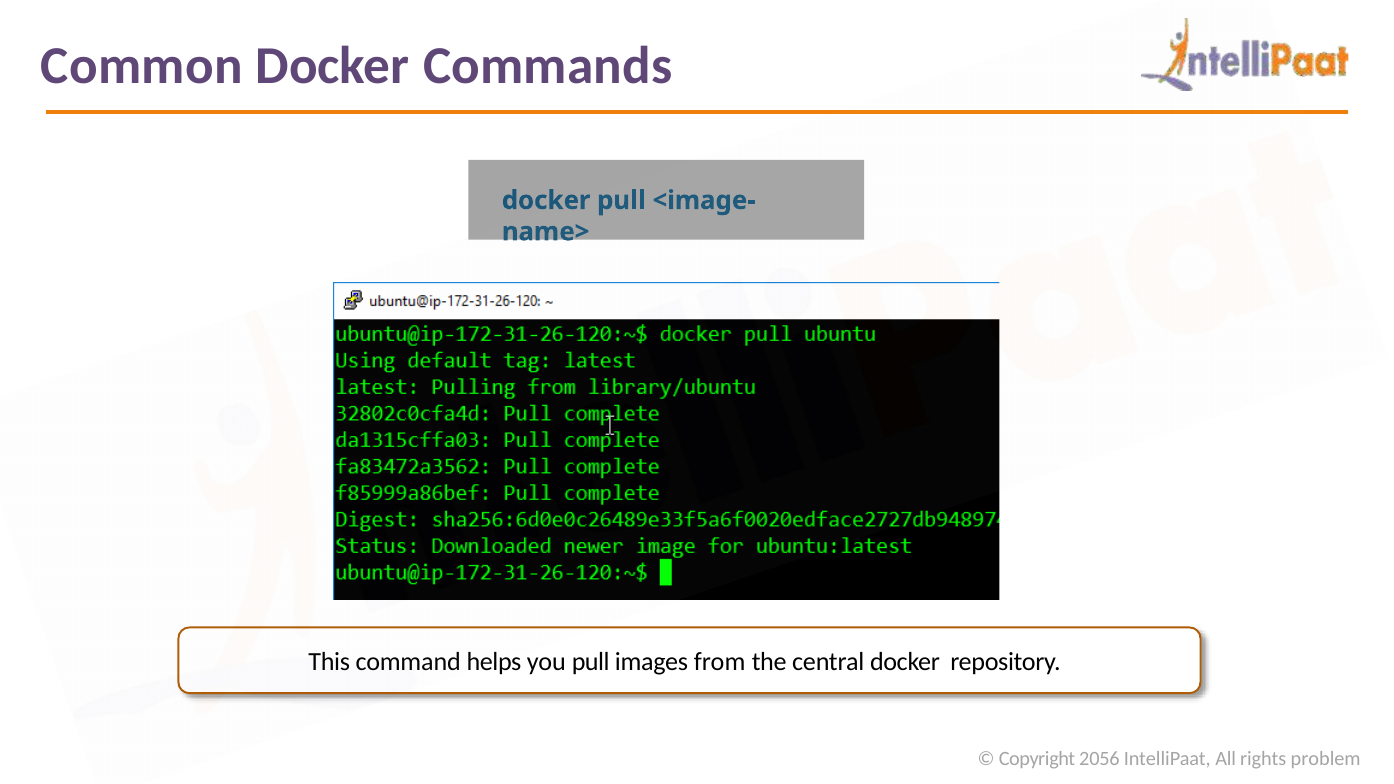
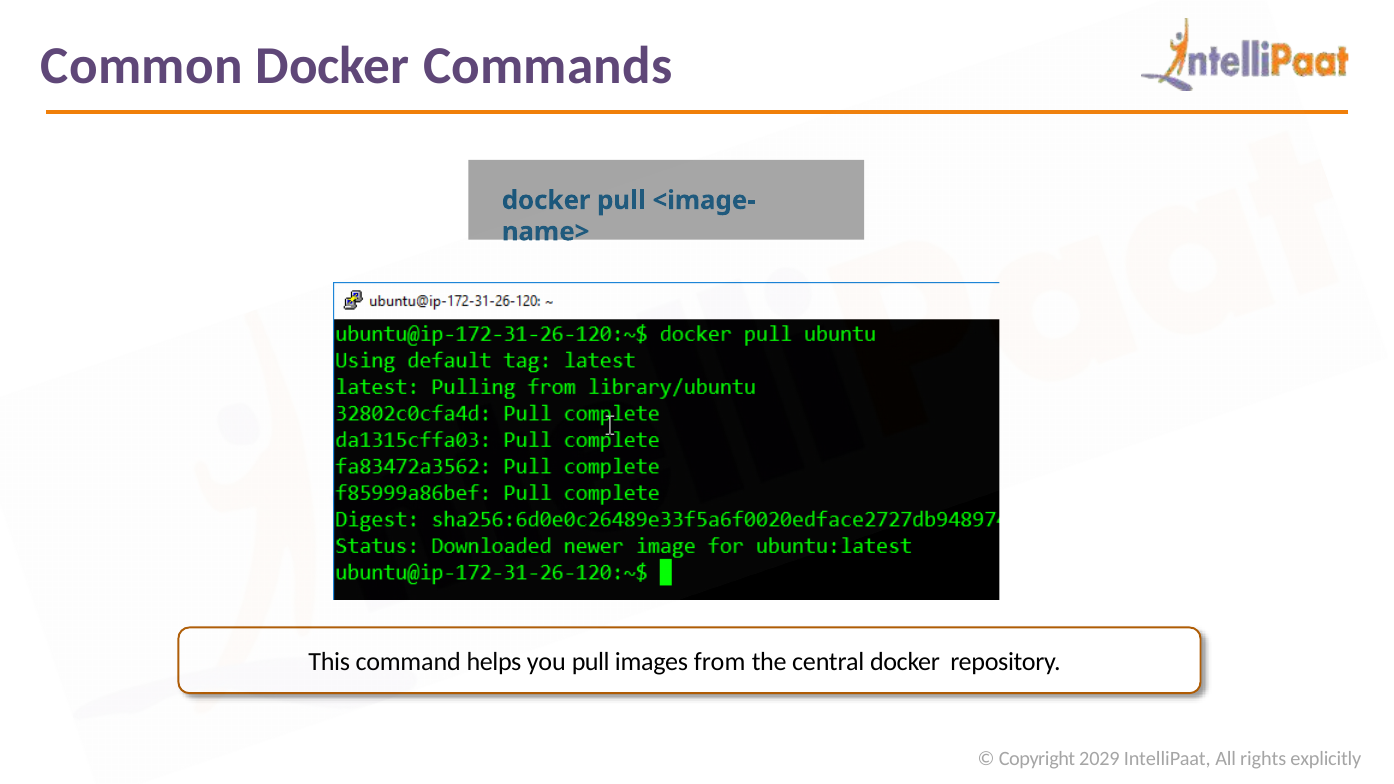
2056: 2056 -> 2029 (1099, 759)
problem: problem -> explicitly (1326, 759)
